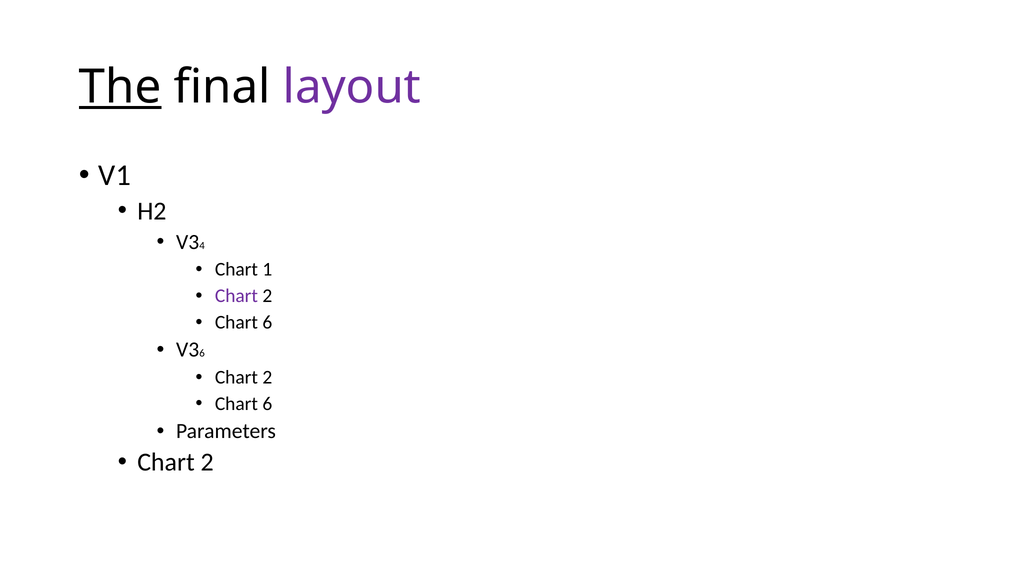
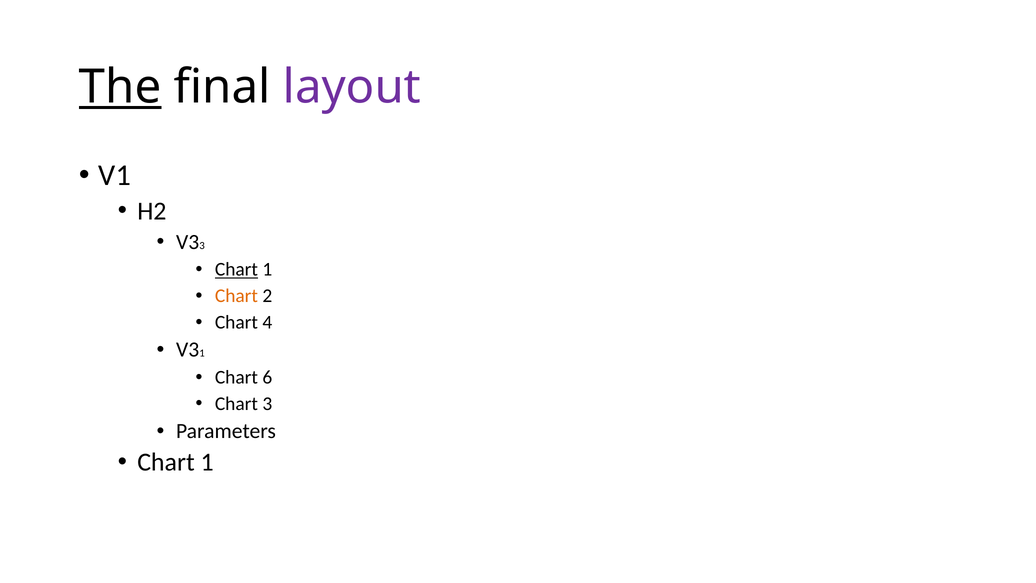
4: 4 -> 3 (202, 245)
Chart underline: none -> present (236, 269)
Chart colour: purple -> orange (236, 296)
6: 6 -> 4 (267, 322)
6: 6 -> 1 (202, 353)
2: 2 -> 6 (267, 377)
6: 6 -> 3 (267, 404)
2: 2 -> 1 (207, 462)
